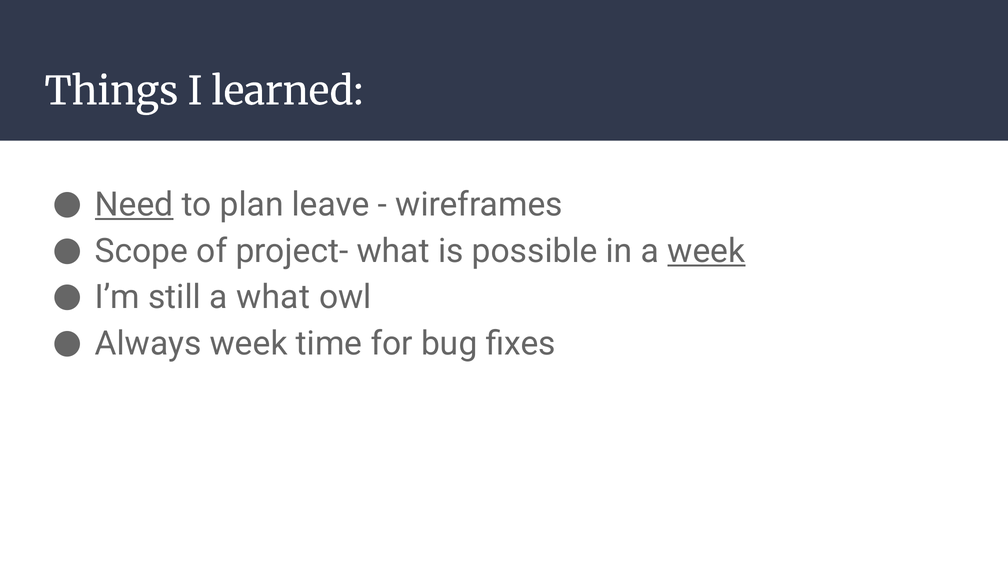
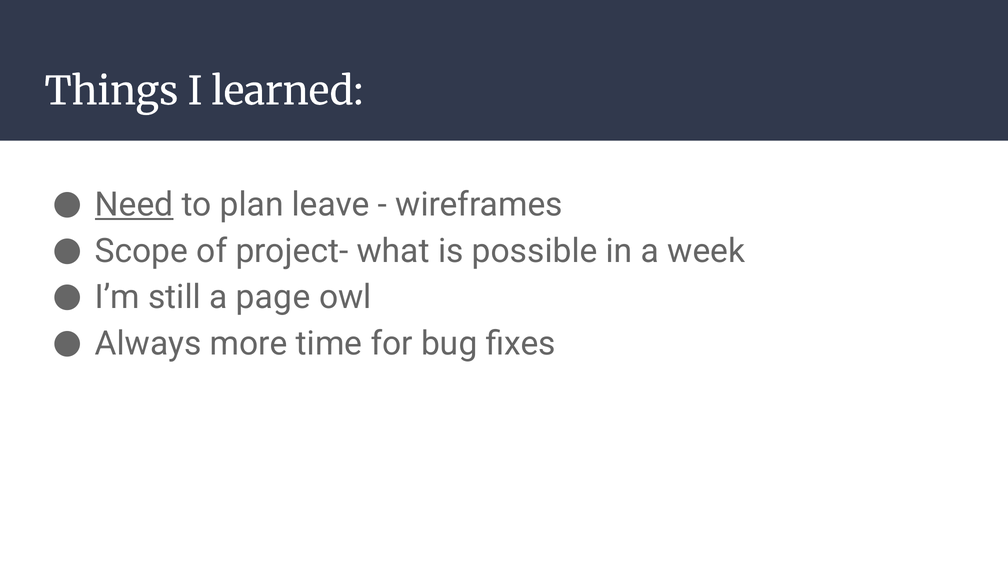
week underline: present -> none (706, 251)
a what: what -> page (273, 297)
Always week: week -> more (249, 344)
